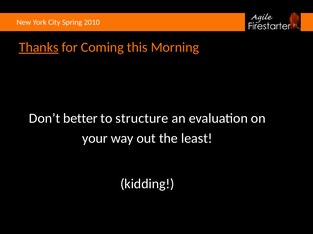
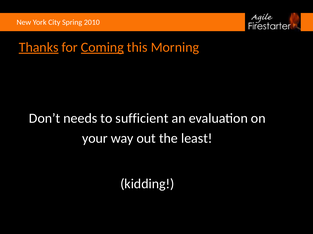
Coming underline: none -> present (102, 47)
better: better -> needs (80, 119)
structure: structure -> sufficient (142, 119)
